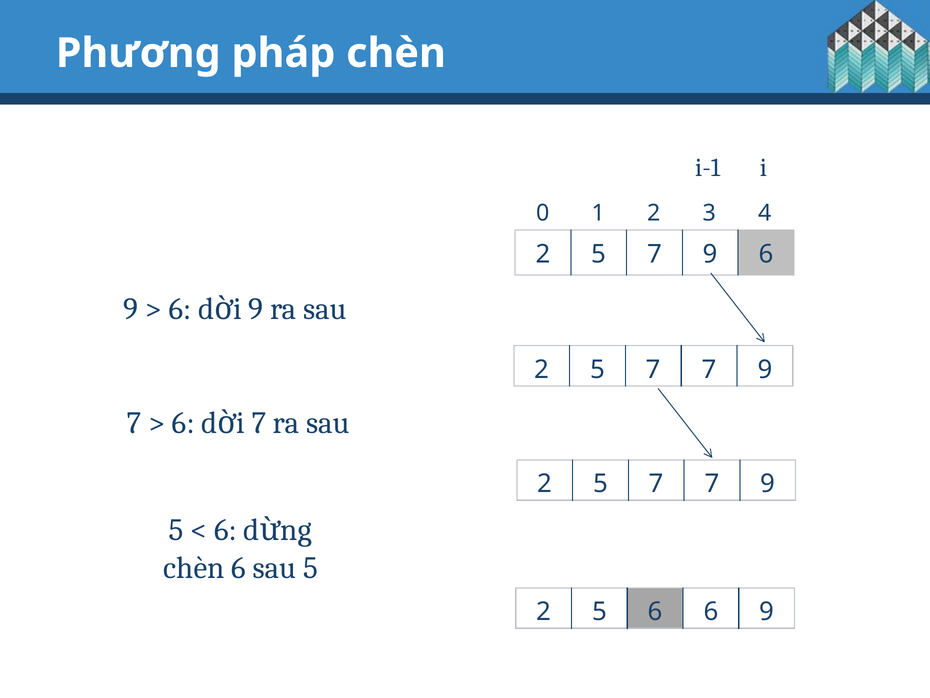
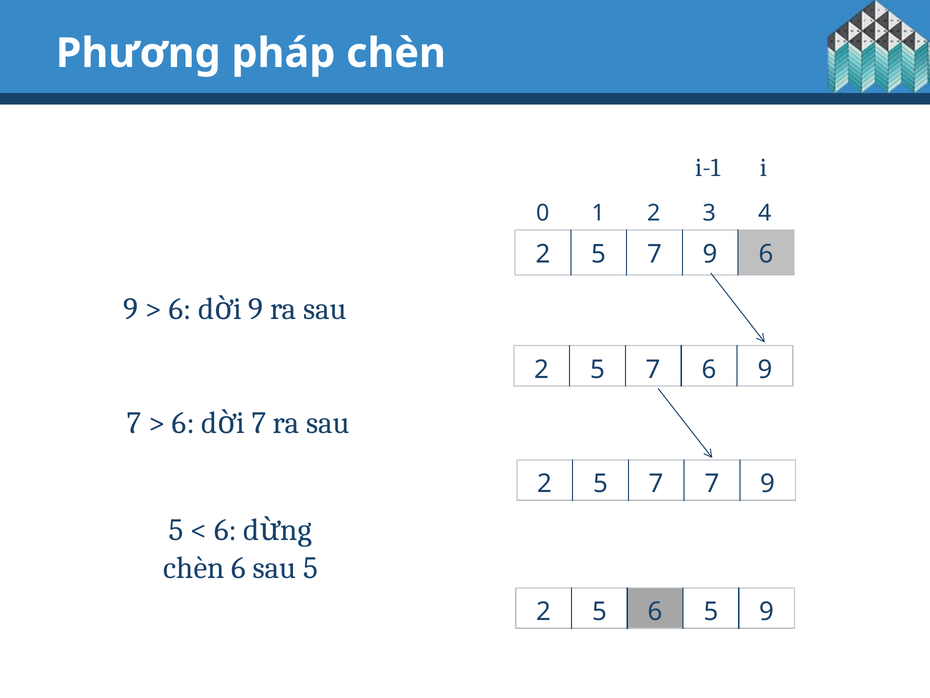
7: 7 -> 6 (709, 369)
6 6: 6 -> 5 (711, 611)
